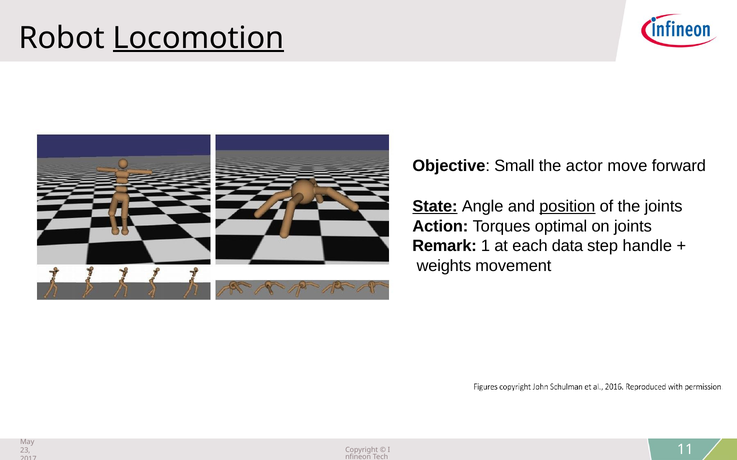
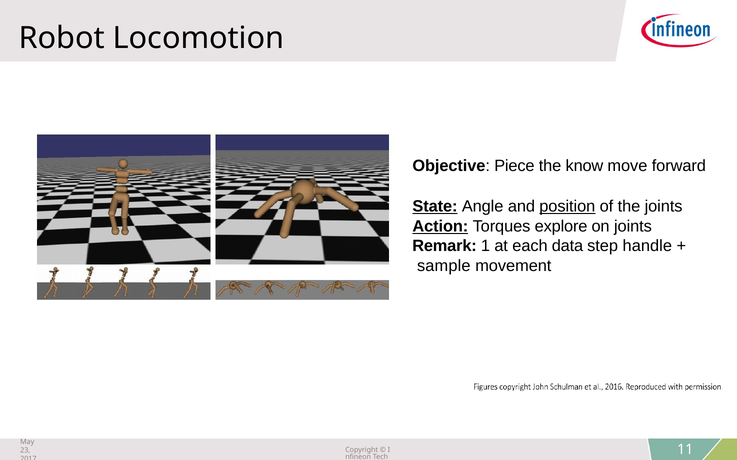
Locomotion underline: present -> none (198, 38)
Small: Small -> Piece (514, 166)
actor: actor -> know (584, 166)
Action underline: none -> present (440, 227)
optimal: optimal -> explore (561, 227)
weights: weights -> sample (444, 266)
